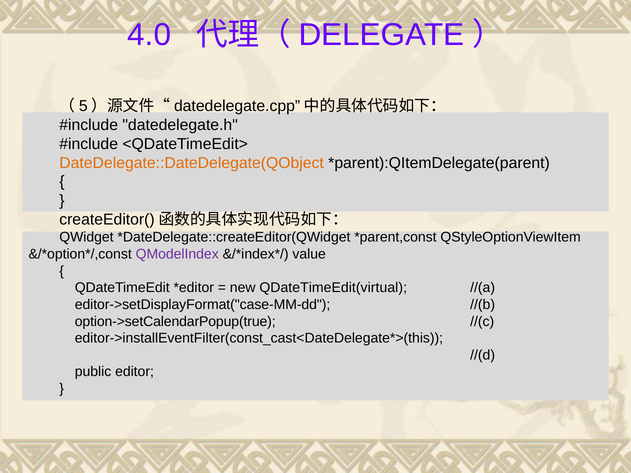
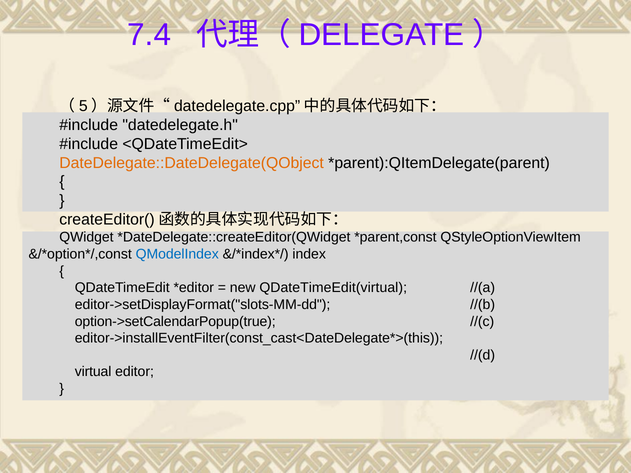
4.0: 4.0 -> 7.4 (149, 35)
QModelIndex colour: purple -> blue (177, 254)
value: value -> index (309, 254)
editor->setDisplayFormat("case-MM-dd: editor->setDisplayFormat("case-MM-dd -> editor->setDisplayFormat("slots-MM-dd (203, 305)
public: public -> virtual (93, 372)
